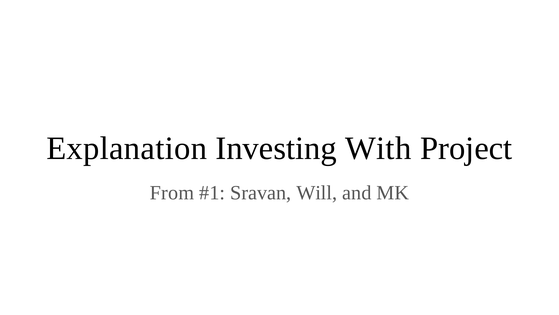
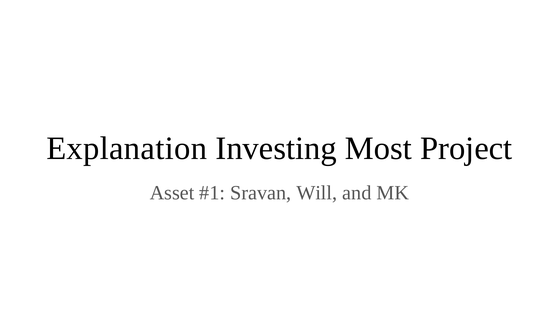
With: With -> Most (378, 148)
From: From -> Asset (172, 192)
